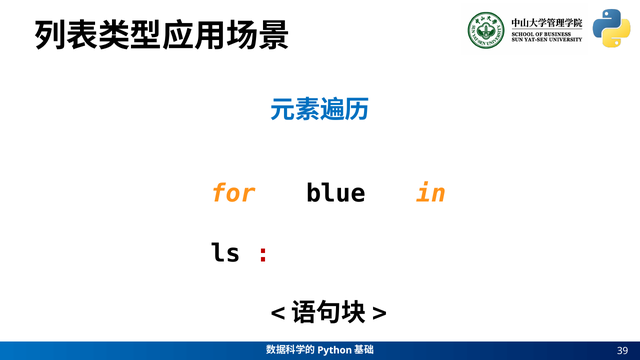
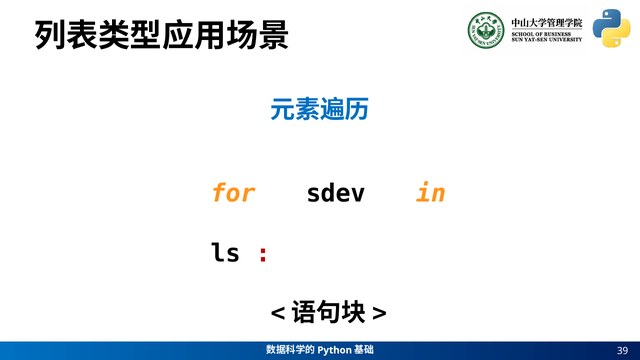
blue: blue -> sdev (336, 194)
